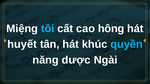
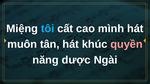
hông: hông -> mình (111, 29)
huyết: huyết -> muôn (22, 44)
quyền colour: light blue -> pink (127, 44)
